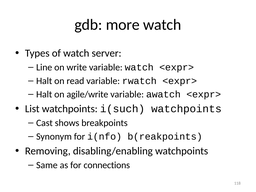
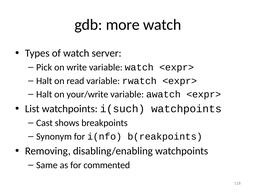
Line: Line -> Pick (44, 67)
agile/write: agile/write -> your/write (87, 94)
connections: connections -> commented (107, 165)
